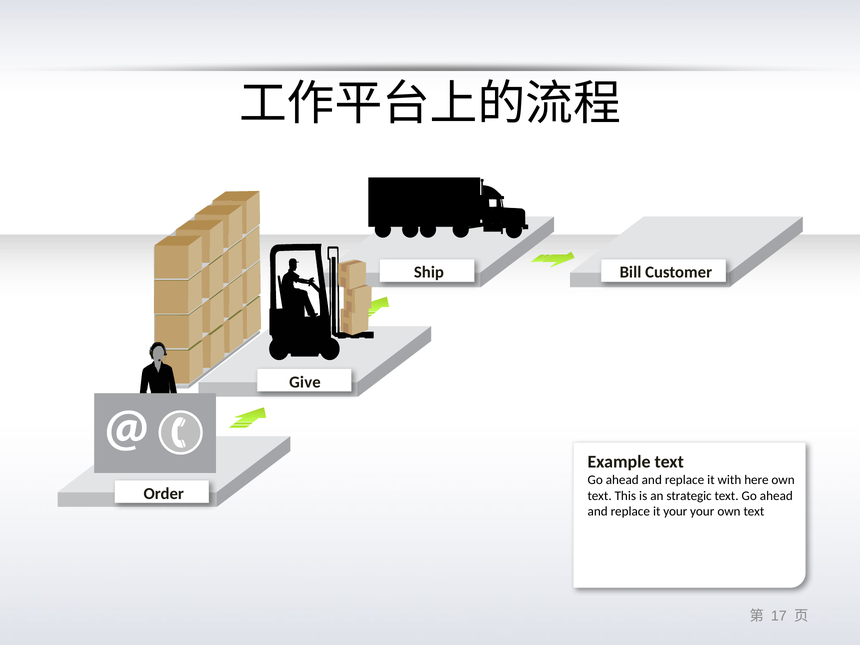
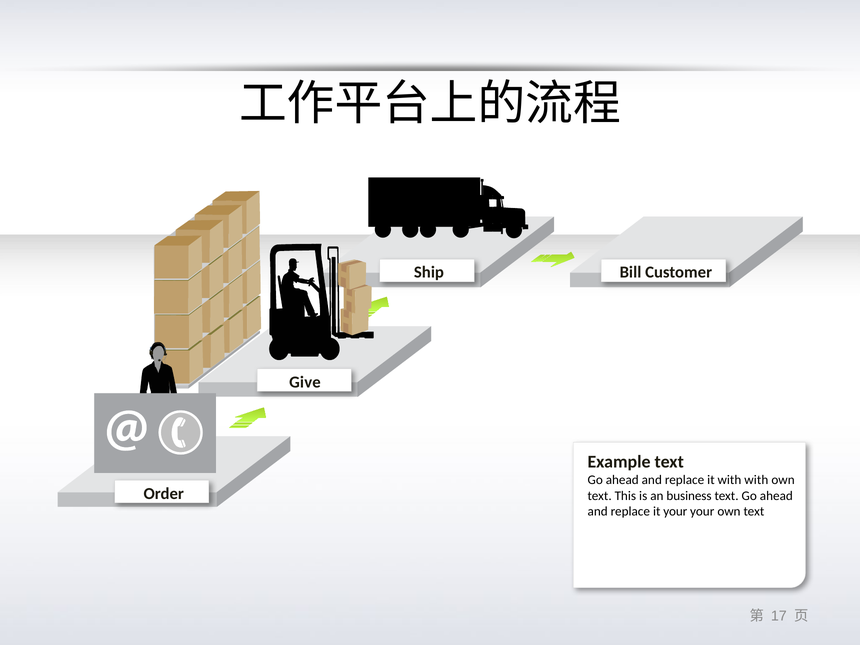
with here: here -> with (756, 480)
strategic: strategic -> business (689, 496)
